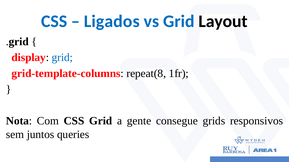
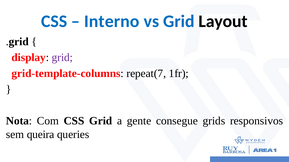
Ligados: Ligados -> Interno (112, 21)
grid colour: blue -> purple (62, 58)
repeat(8: repeat(8 -> repeat(7 (146, 74)
juntos: juntos -> queira (41, 135)
